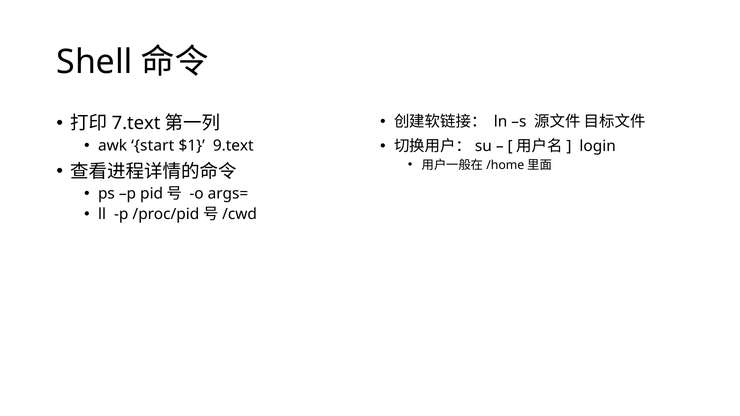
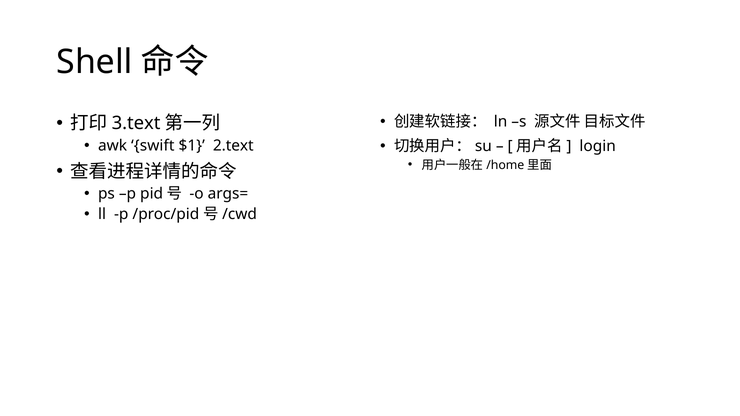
7.text: 7.text -> 3.text (136, 123)
start: start -> swift (153, 146)
9.text: 9.text -> 2.text (233, 146)
